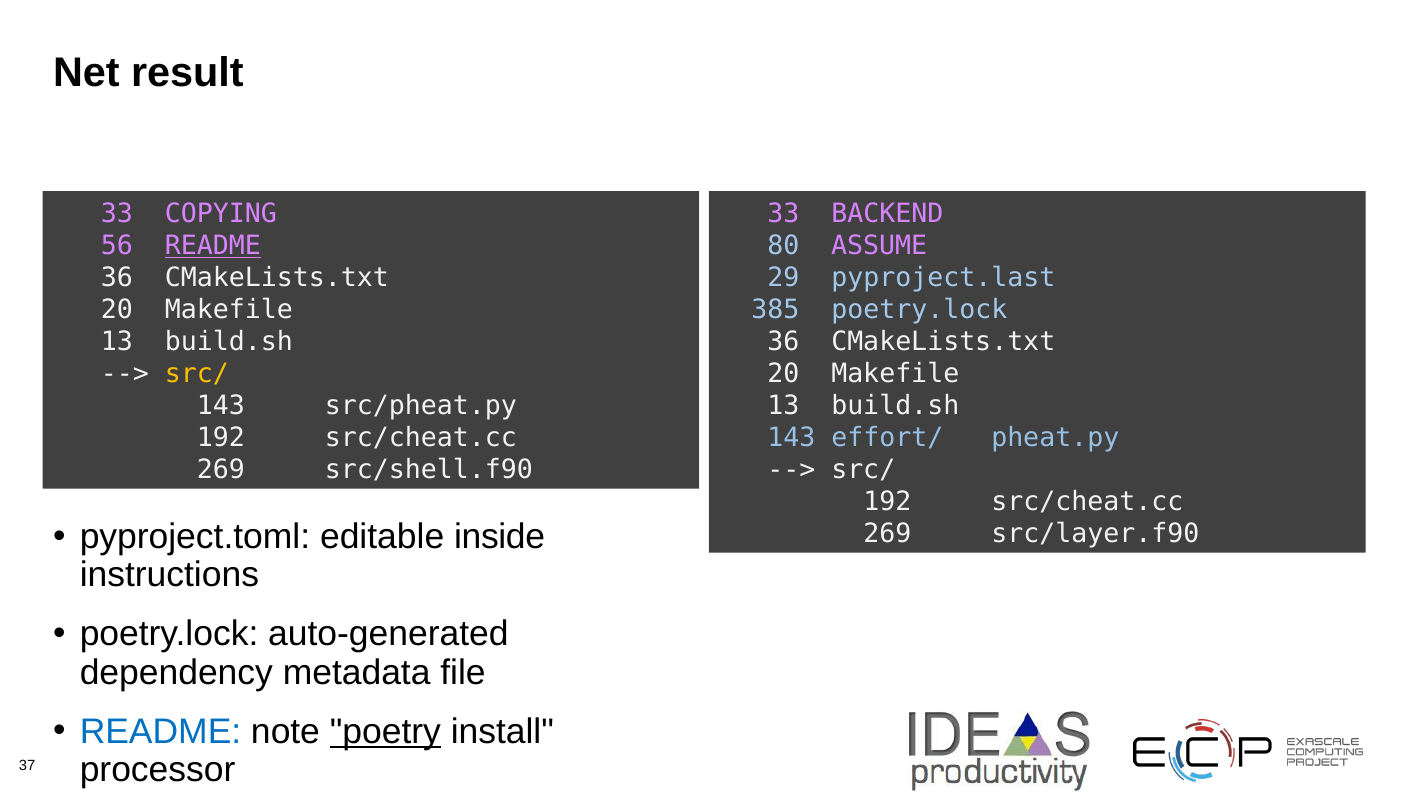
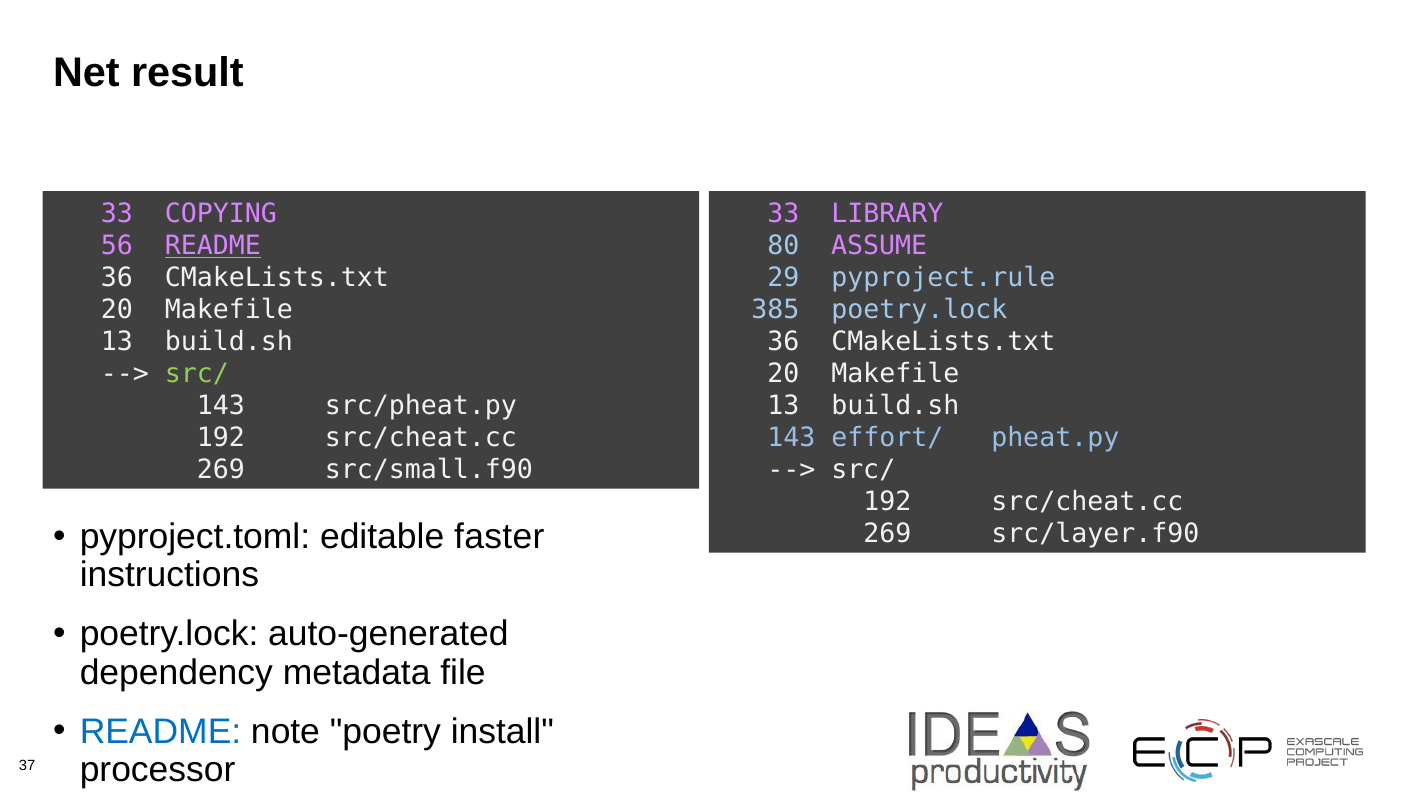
BACKEND: BACKEND -> LIBRARY (887, 214)
pyproject.last: pyproject.last -> pyproject.rule (943, 278)
src/ colour: yellow -> light green (197, 374)
src/shell.f90: src/shell.f90 -> src/small.f90 (429, 469)
inside: inside -> faster (499, 537)
poetry underline: present -> none (385, 731)
